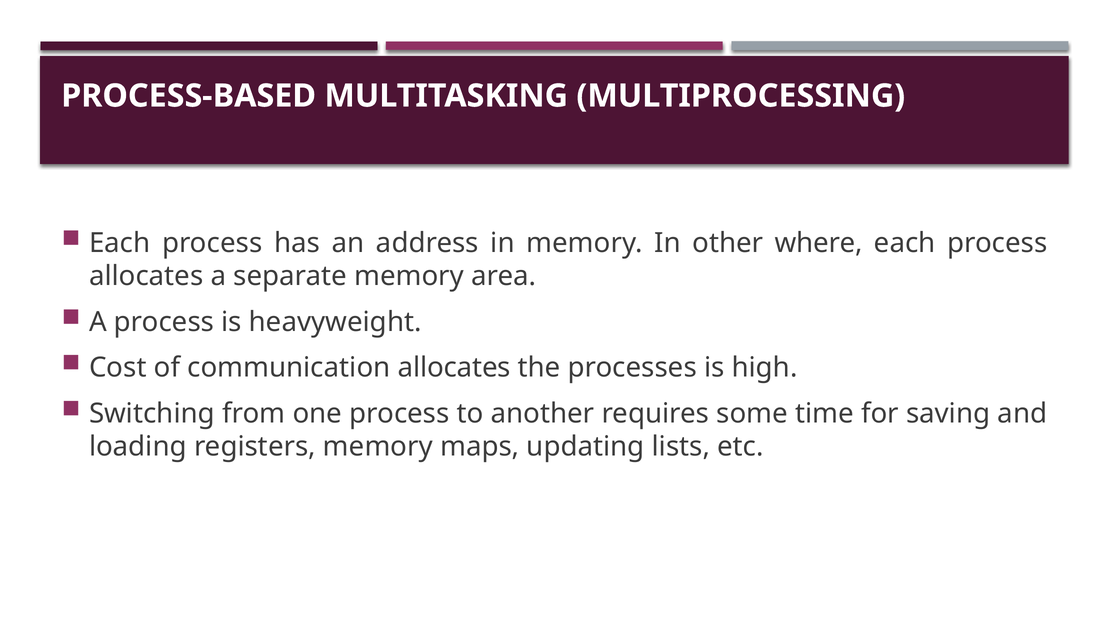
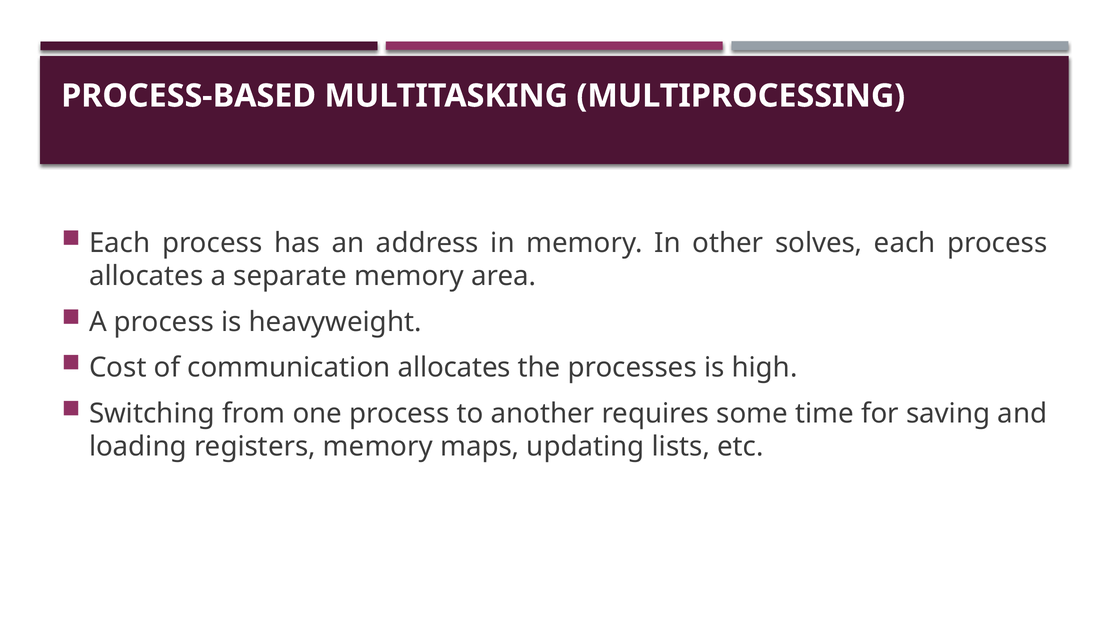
where: where -> solves (819, 243)
